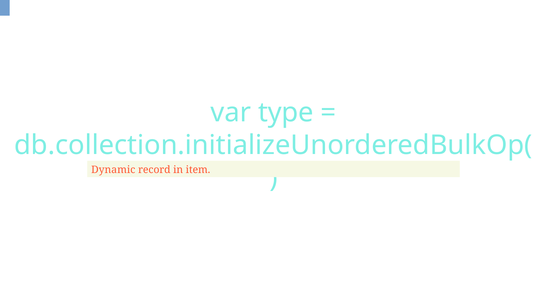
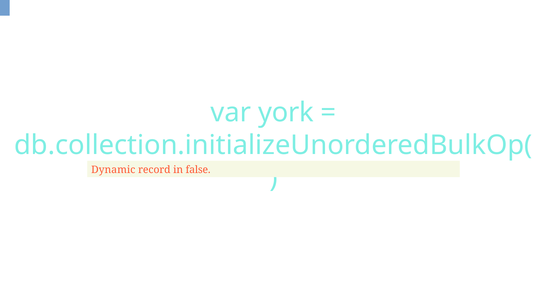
type: type -> york (286, 113)
item: item -> false (198, 170)
